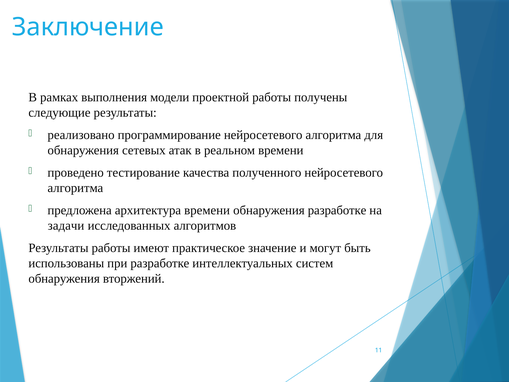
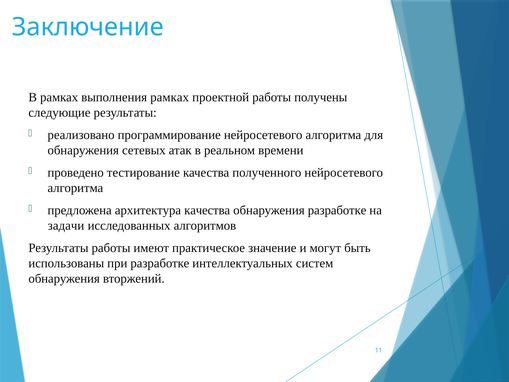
выполнения модели: модели -> рамках (170, 97)
архитектура времени: времени -> качества (207, 210)
